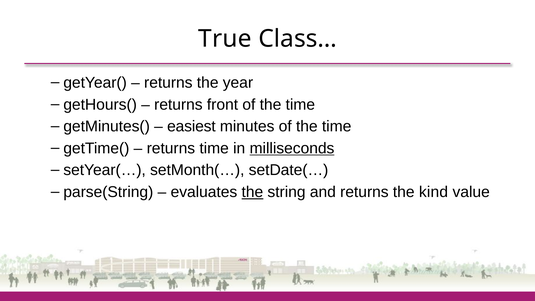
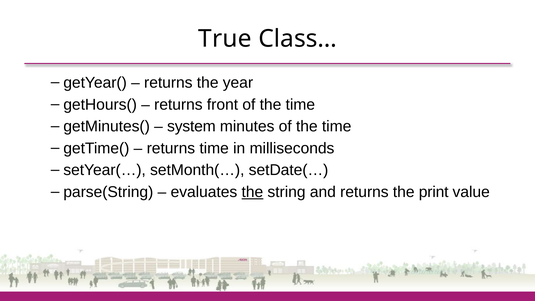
easiest: easiest -> system (191, 126)
milliseconds underline: present -> none (292, 148)
kind: kind -> print (434, 192)
